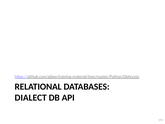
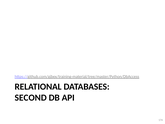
DIALECT: DIALECT -> SECOND (31, 97)
